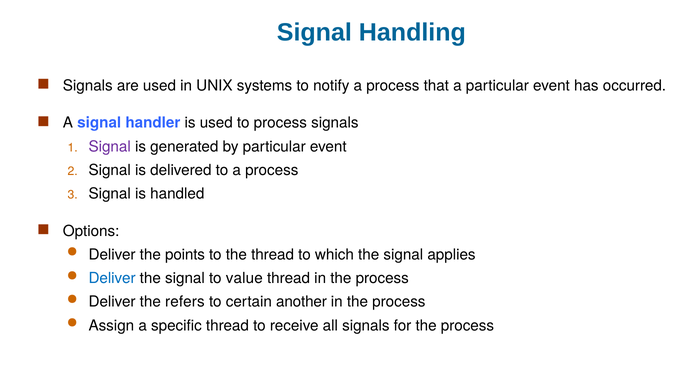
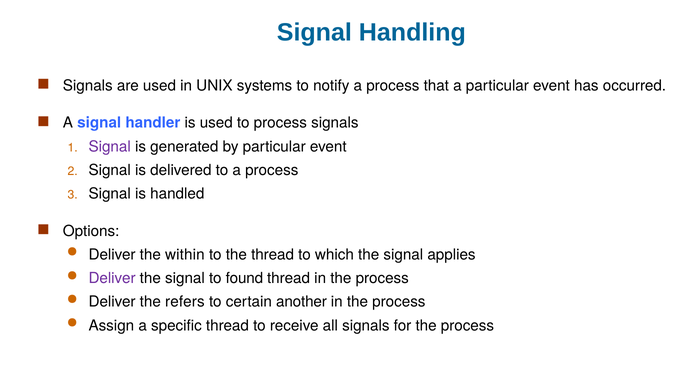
points: points -> within (185, 255)
Deliver colour: blue -> purple (112, 278)
value: value -> found (244, 278)
